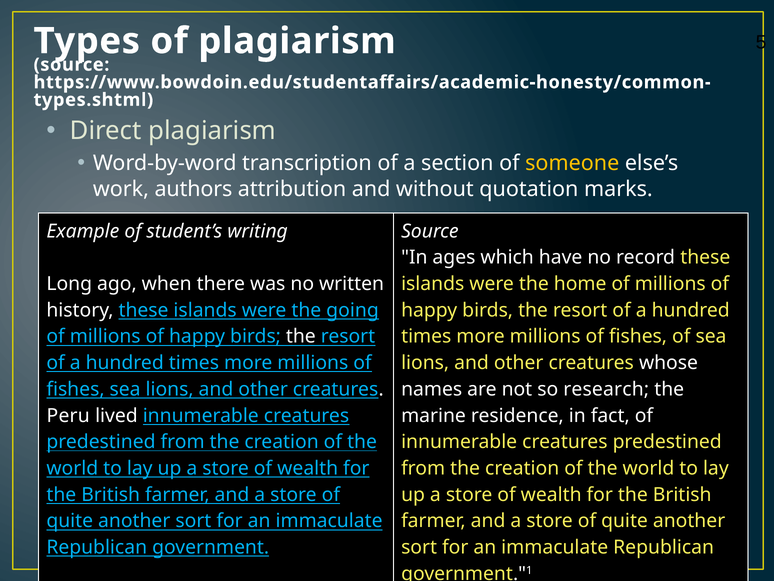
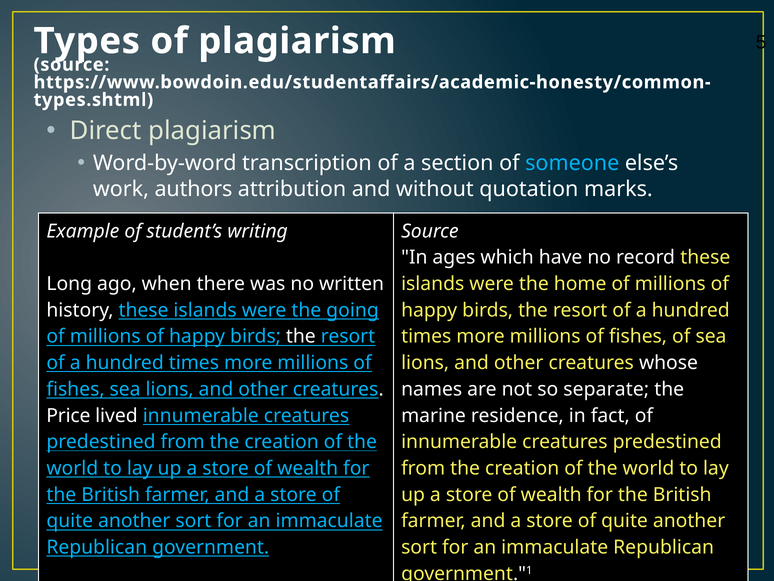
someone colour: yellow -> light blue (572, 163)
research: research -> separate (606, 389)
Peru: Peru -> Price (68, 415)
